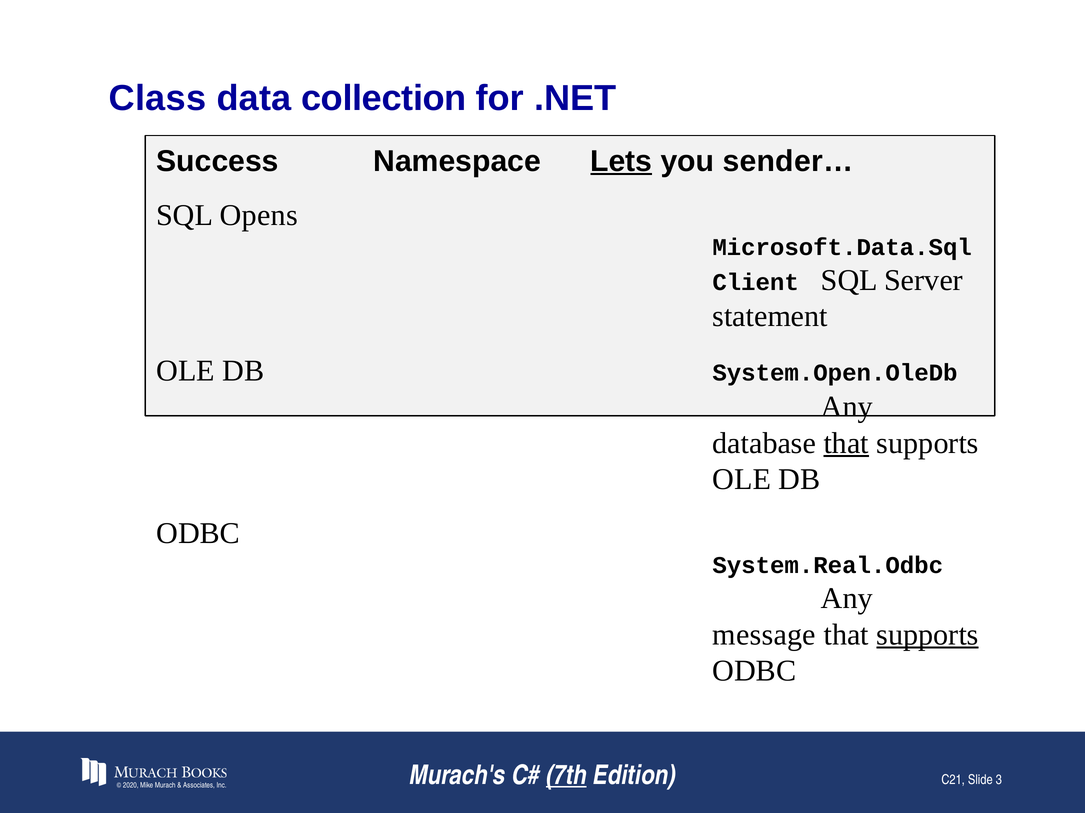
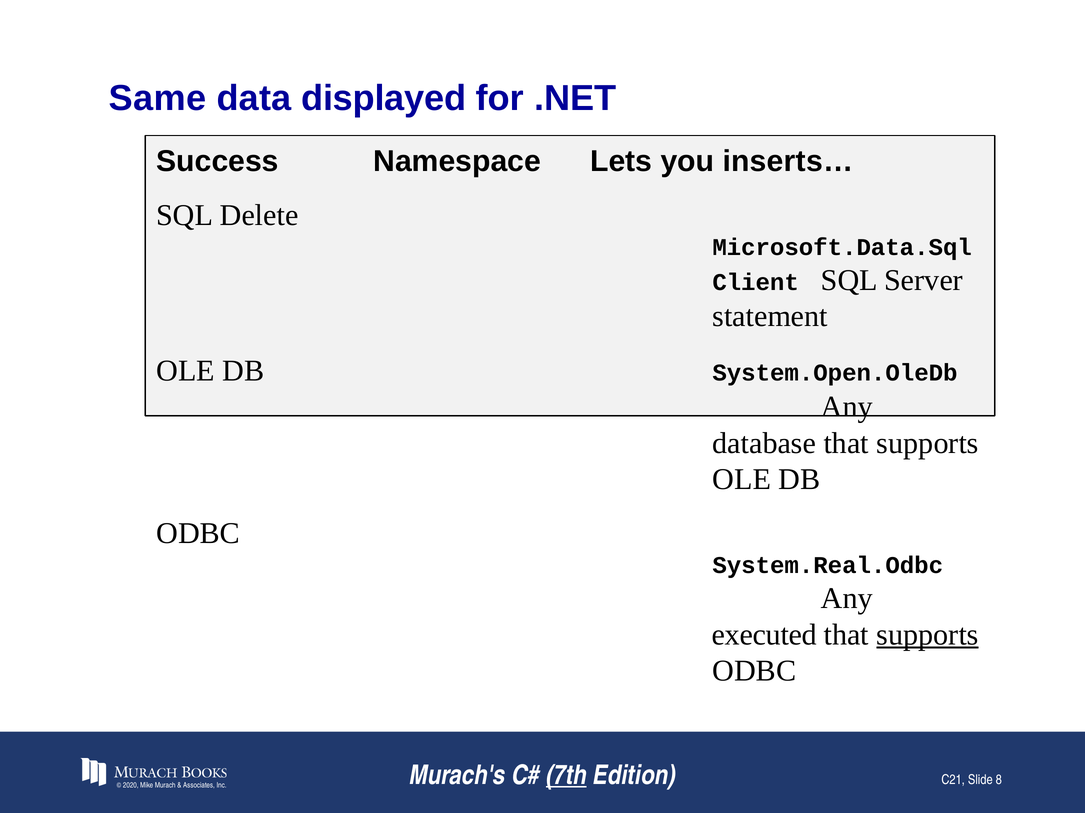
Class: Class -> Same (158, 99)
collection: collection -> displayed (384, 99)
Lets underline: present -> none (621, 161)
sender…: sender… -> inserts… (788, 161)
Opens: Opens -> Delete (259, 216)
that underline: present -> none (846, 443)
message: message -> executed (764, 635)
3: 3 -> 8 (999, 781)
